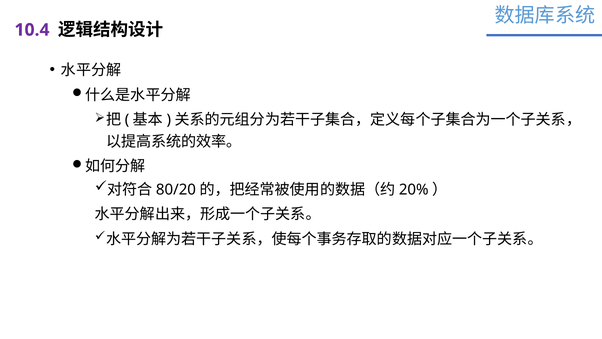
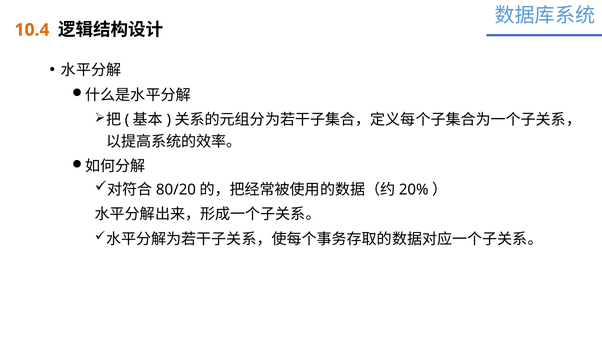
10.4 colour: purple -> orange (32, 30)
